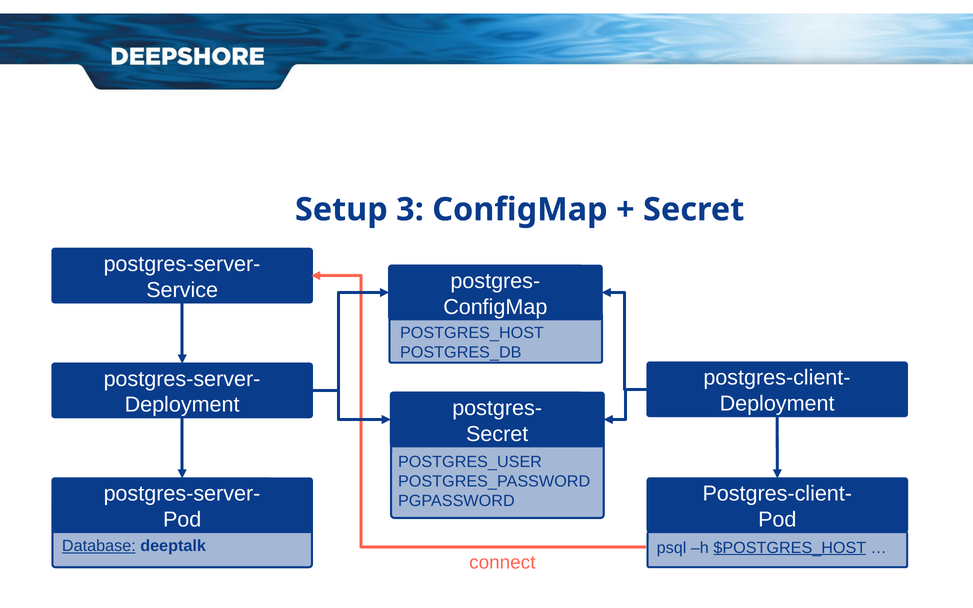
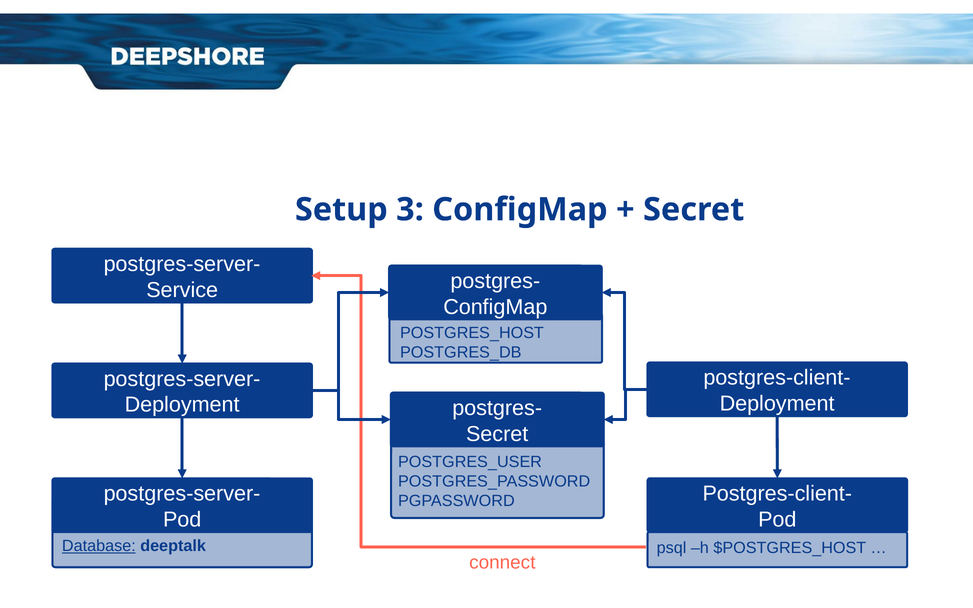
$POSTGRES_HOST underline: present -> none (790, 548)
